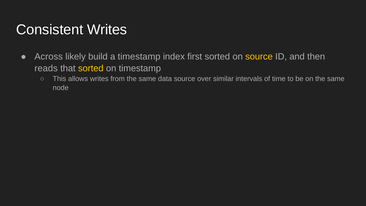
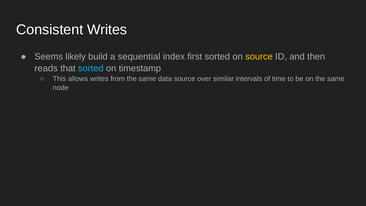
Across: Across -> Seems (49, 57)
a timestamp: timestamp -> sequential (139, 57)
sorted colour: yellow -> light blue (91, 68)
